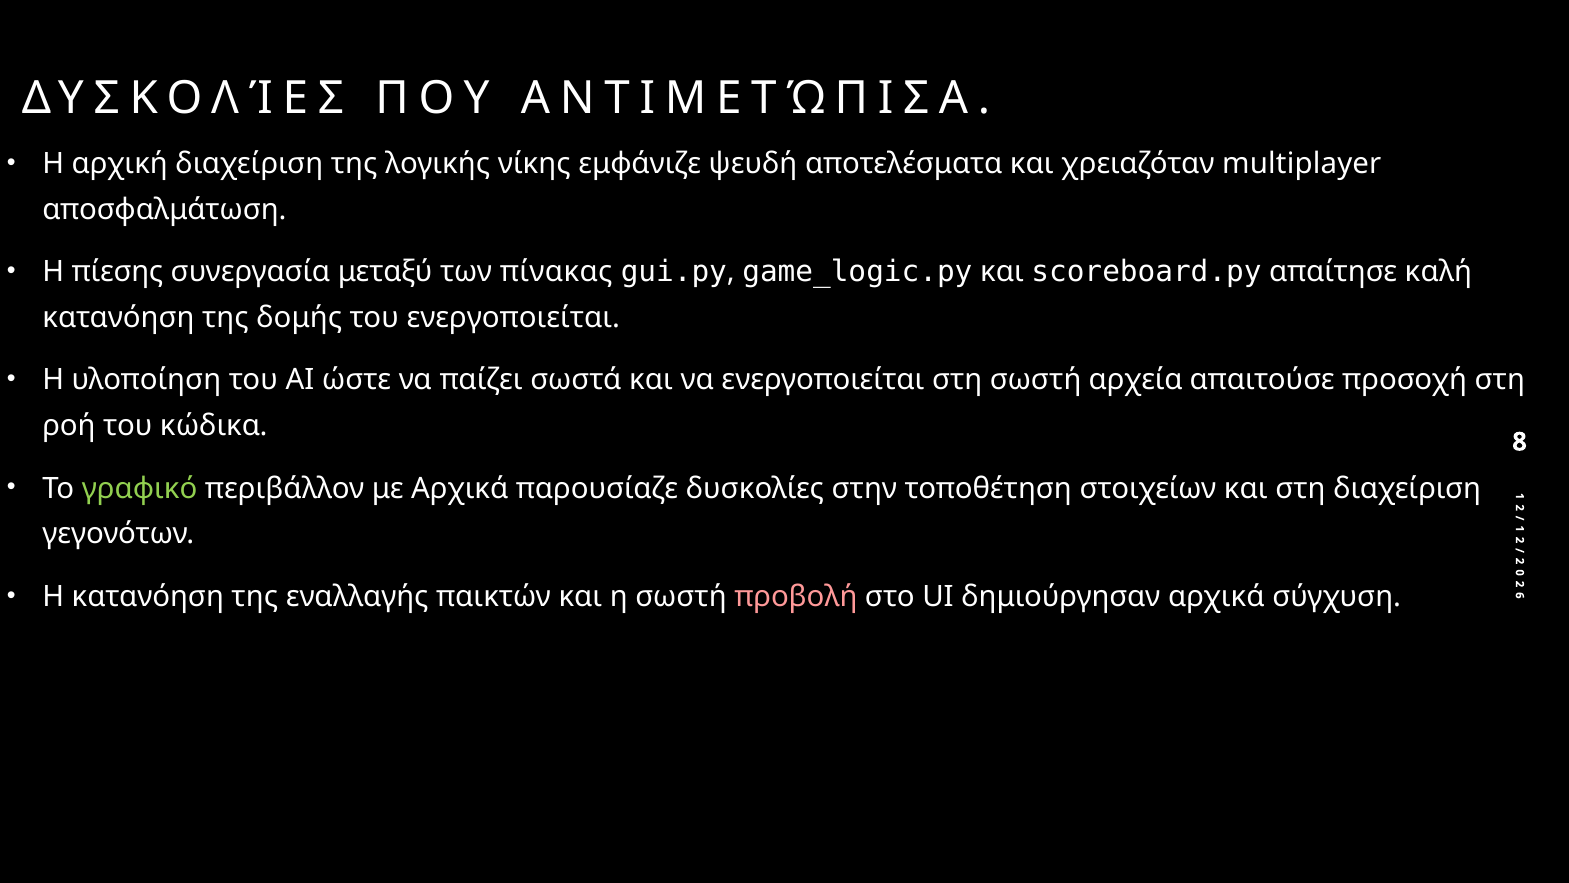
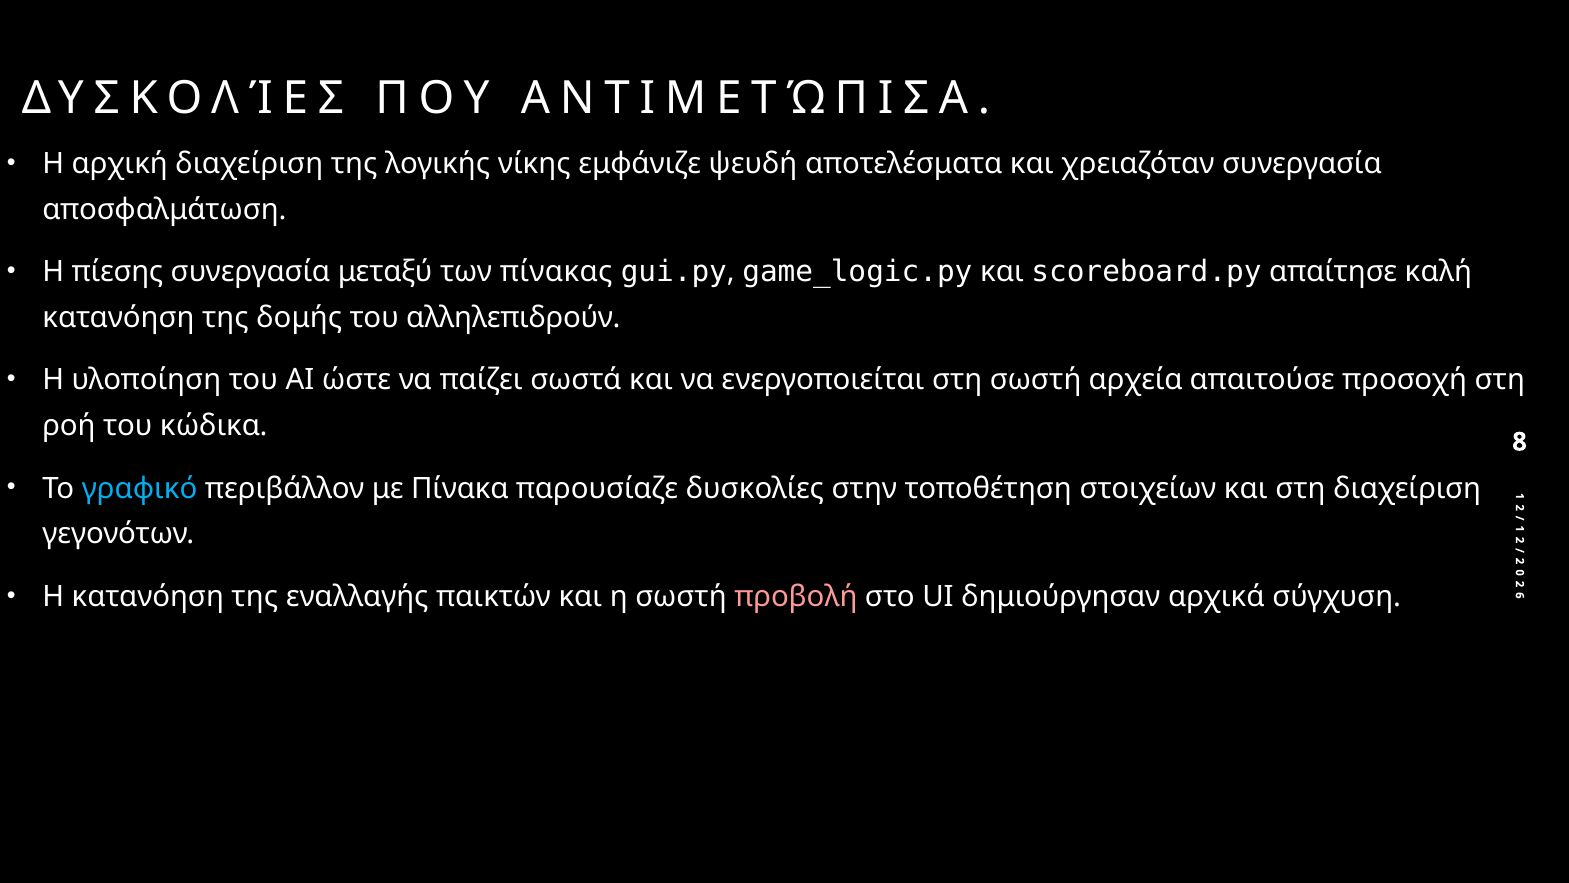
χρειαζόταν multiplayer: multiplayer -> συνεργασία (1302, 164)
του ενεργοποιείται: ενεργοποιείται -> αλληλεπιδρούν (513, 318)
γραφικό colour: light green -> light blue (140, 488)
με Αρχικά: Αρχικά -> Πίνακα (460, 488)
